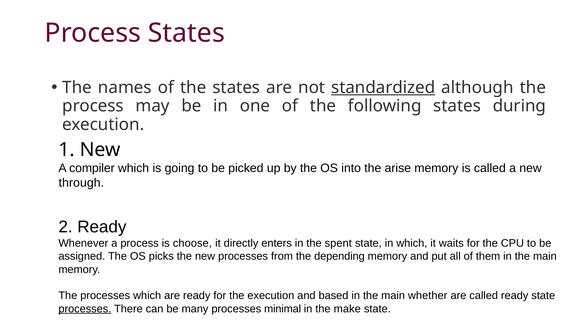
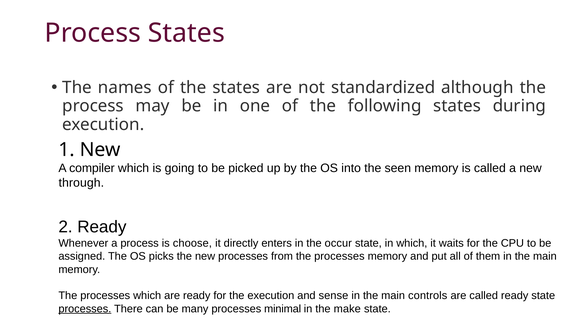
standardized underline: present -> none (383, 88)
arise: arise -> seen (398, 168)
spent: spent -> occur (338, 244)
from the depending: depending -> processes (339, 257)
based: based -> sense (333, 296)
whether: whether -> controls (428, 296)
